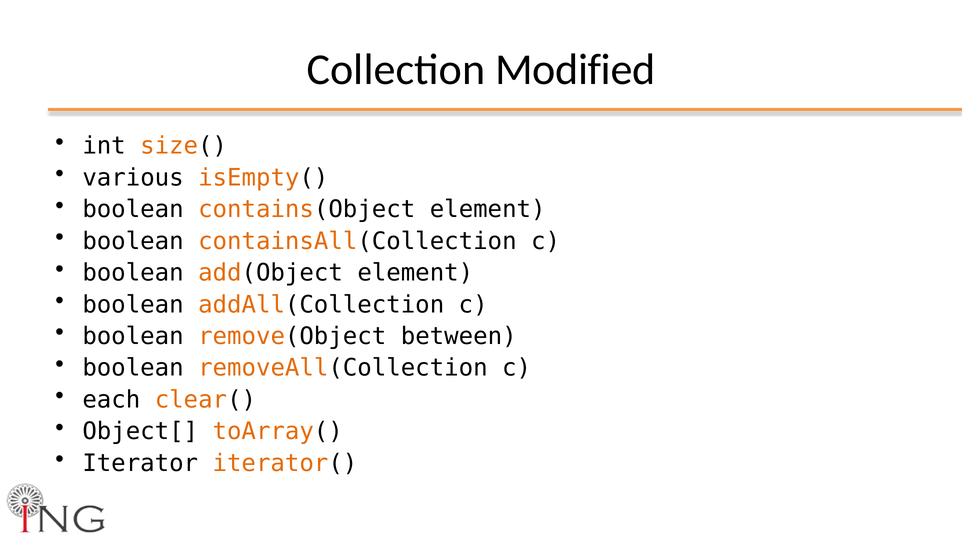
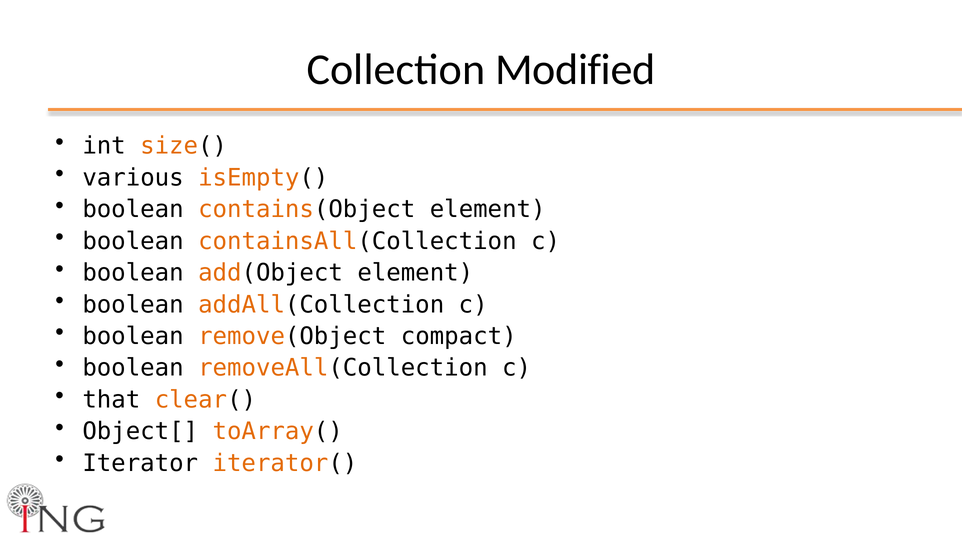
between: between -> compact (459, 336)
each: each -> that (111, 400)
